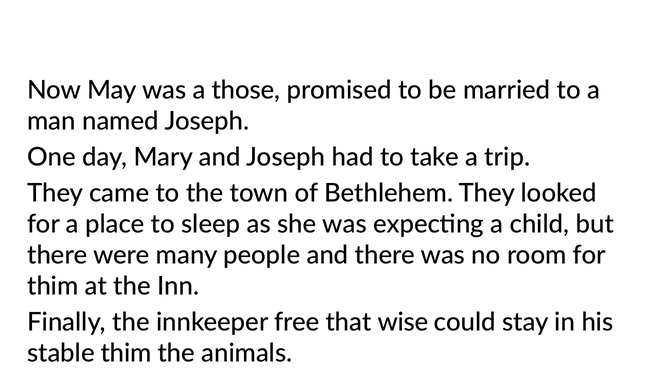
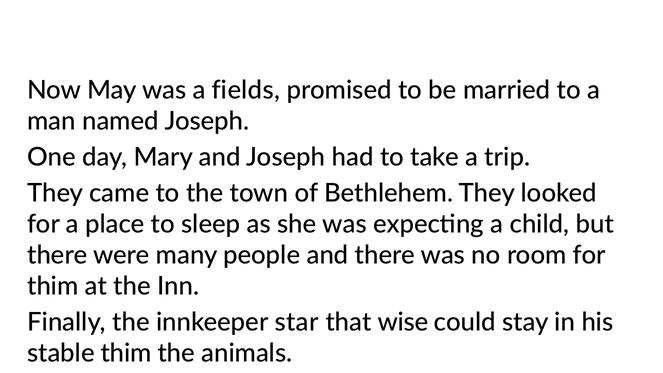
those: those -> fields (246, 90)
free: free -> star (297, 322)
